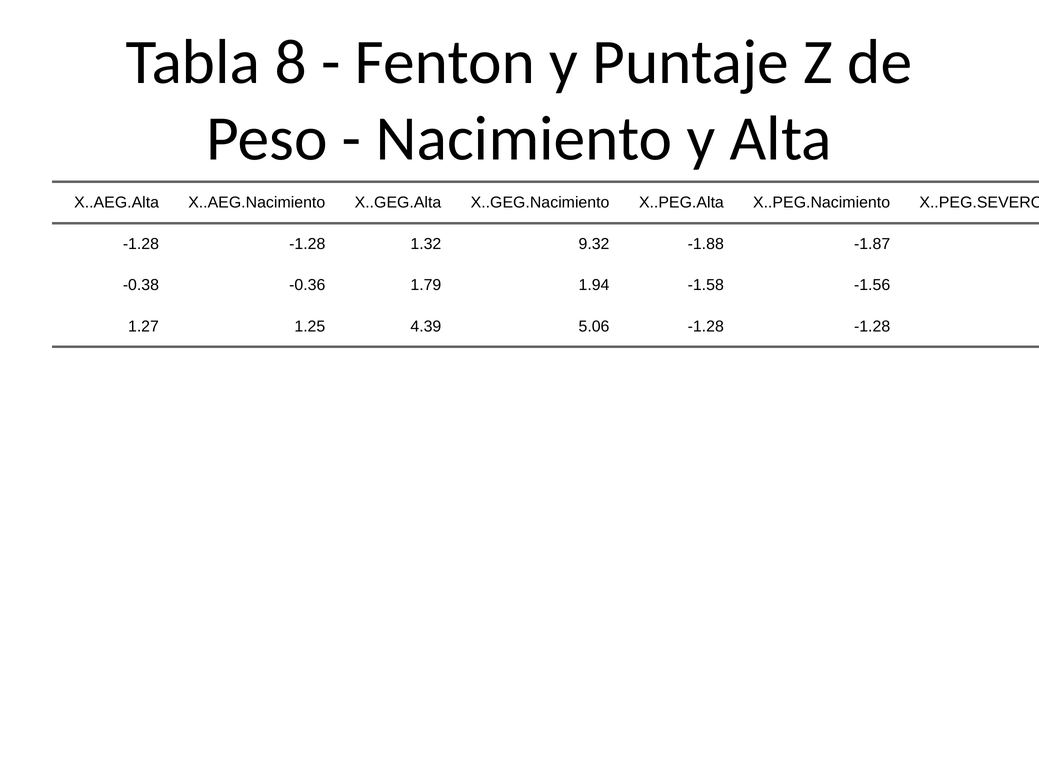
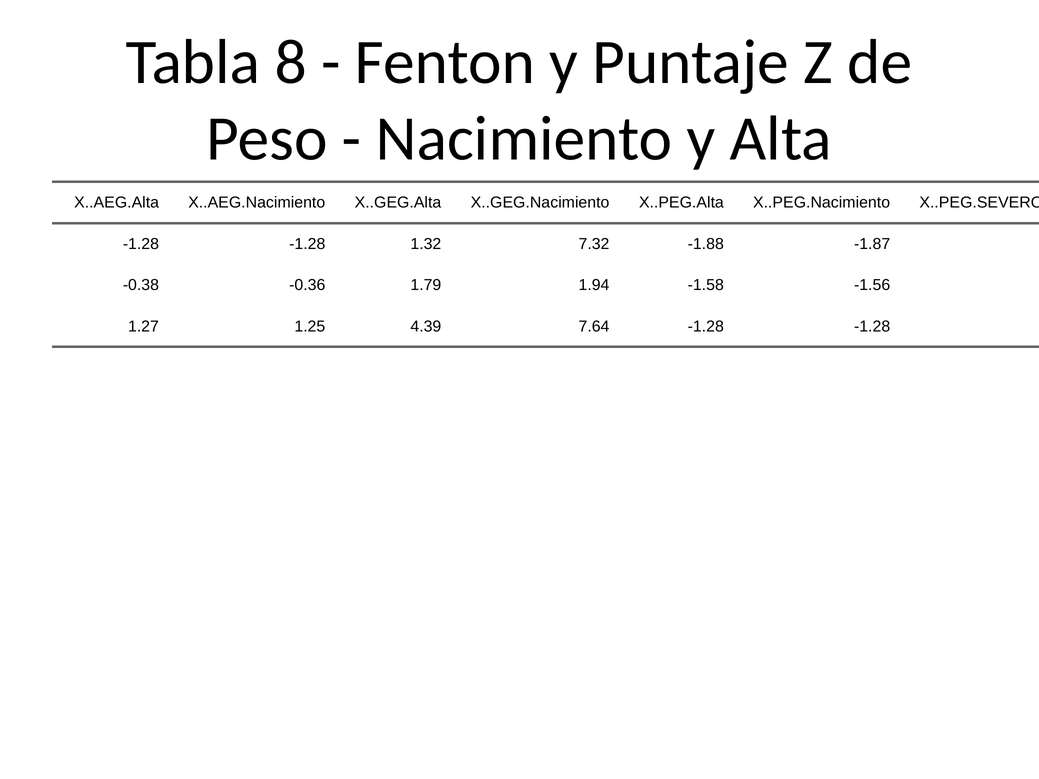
9.32: 9.32 -> 7.32 (594, 244)
5.06: 5.06 -> 7.64 (594, 327)
